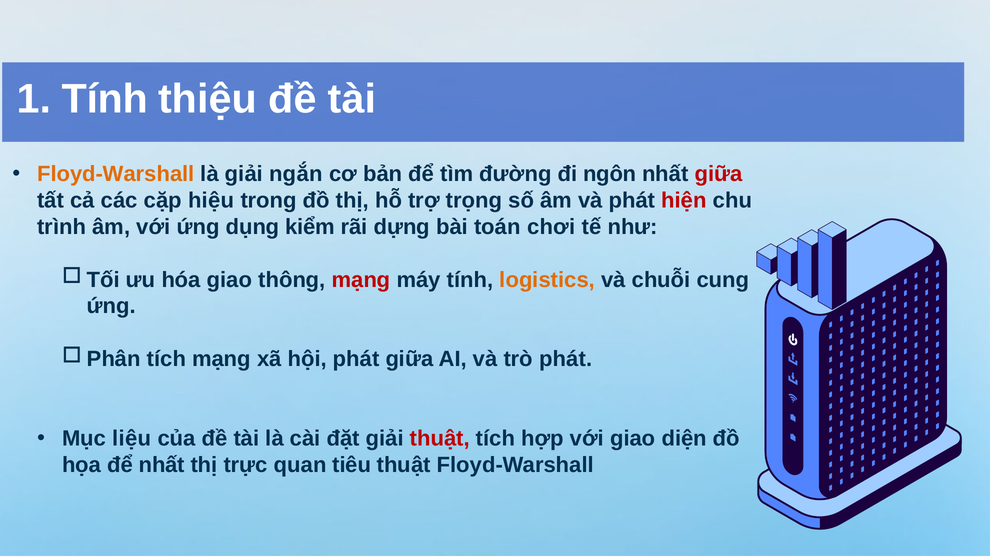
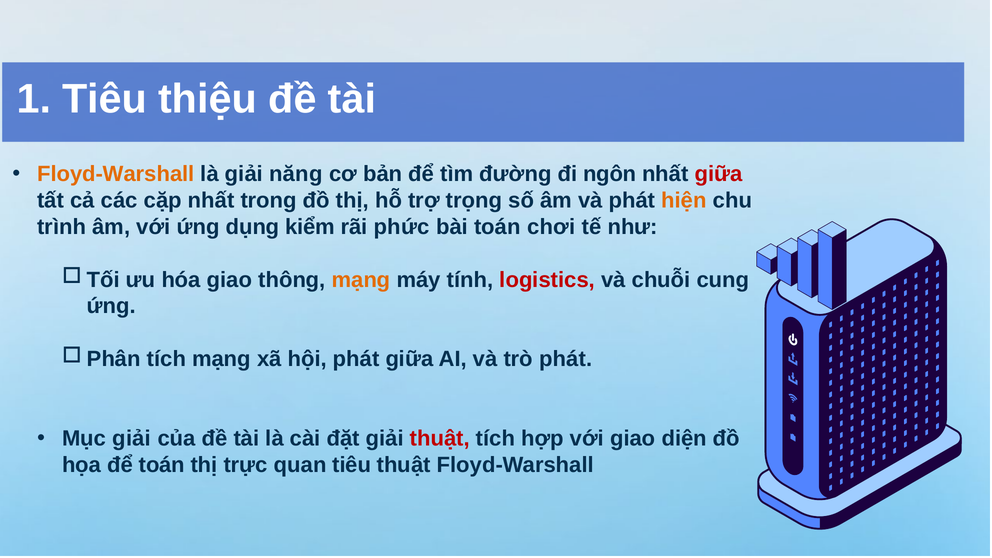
1 Tính: Tính -> Tiêu (105, 99)
ngắn: ngắn -> năng (296, 174)
cặp hiệu: hiệu -> nhất (211, 200)
hiện colour: red -> orange (684, 200)
dựng: dựng -> phức (402, 227)
mạng colour: red -> orange (361, 280)
logistics colour: orange -> red (547, 280)
Mục liệu: liệu -> giải (132, 438)
để nhất: nhất -> toán (162, 465)
